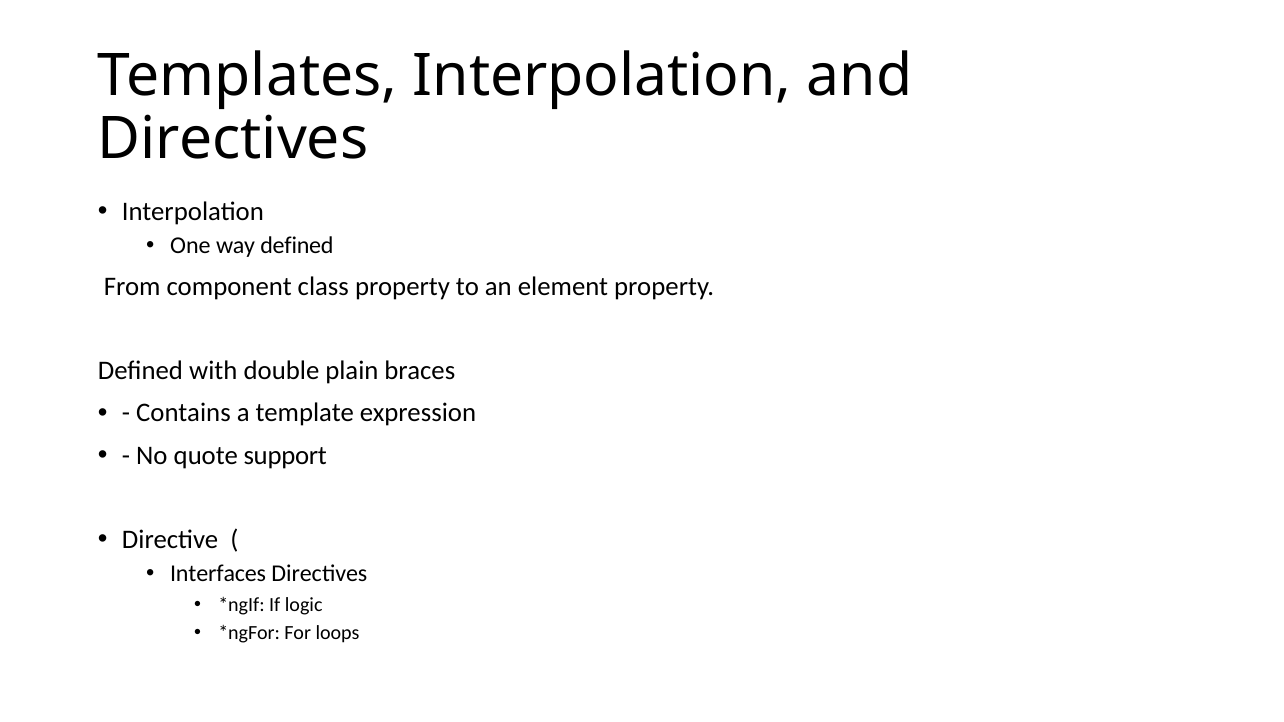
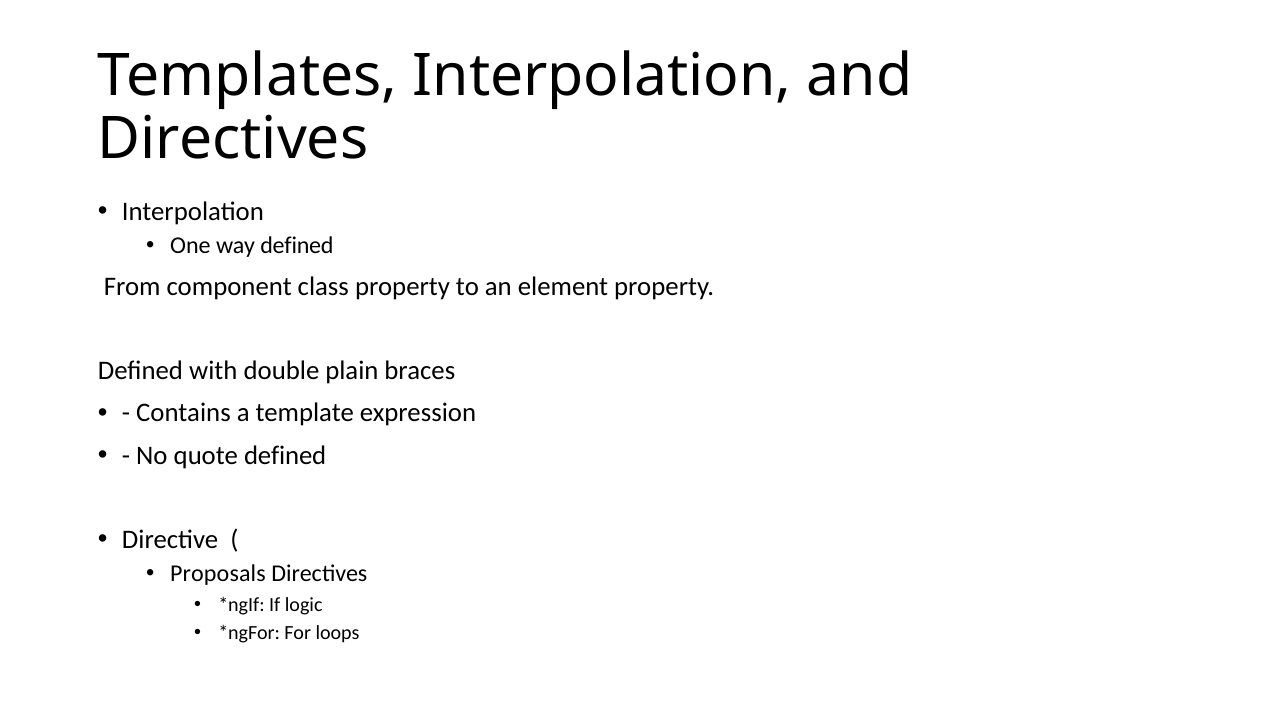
quote support: support -> defined (285, 455)
Interfaces: Interfaces -> Proposals (218, 574)
